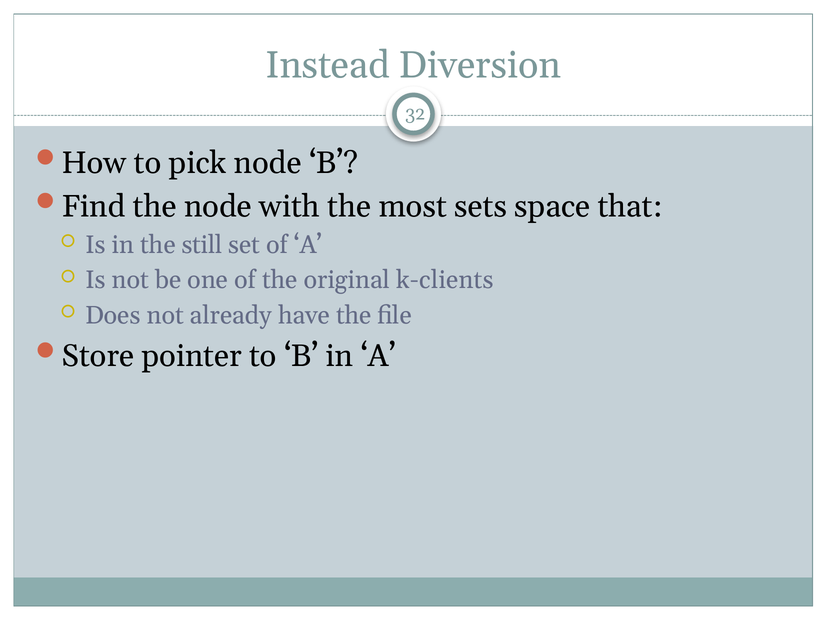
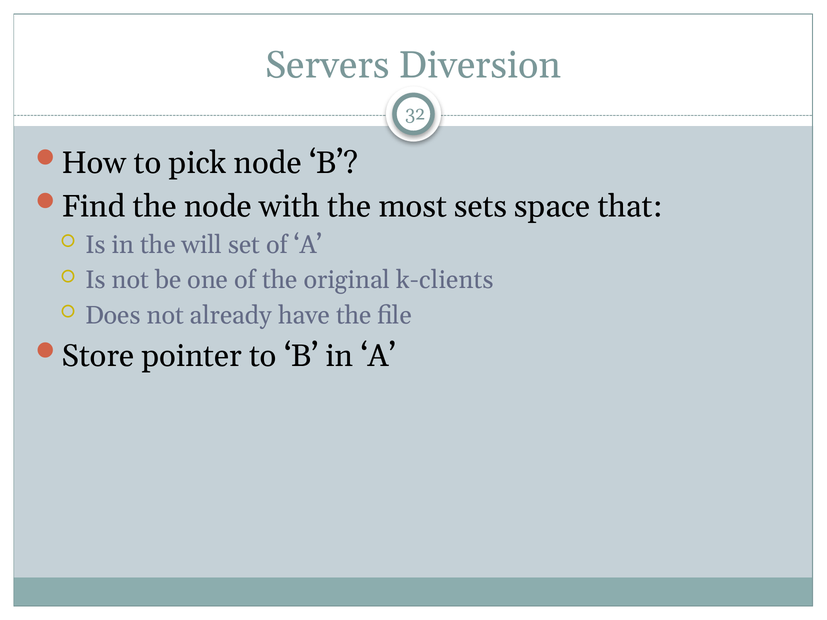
Instead: Instead -> Servers (327, 65)
still: still -> will (202, 245)
